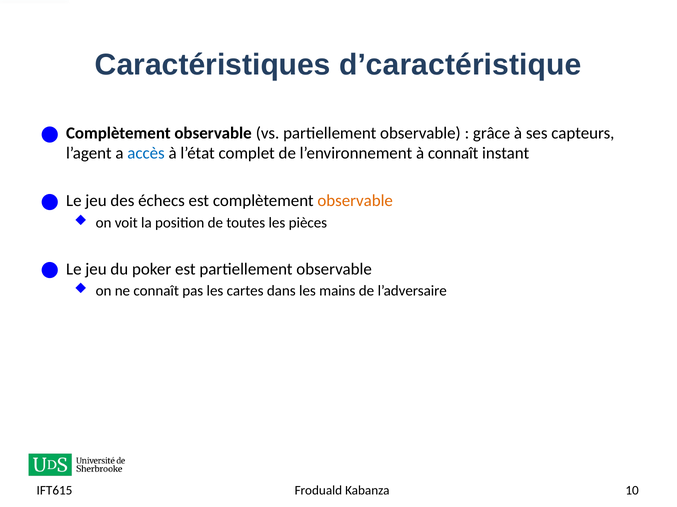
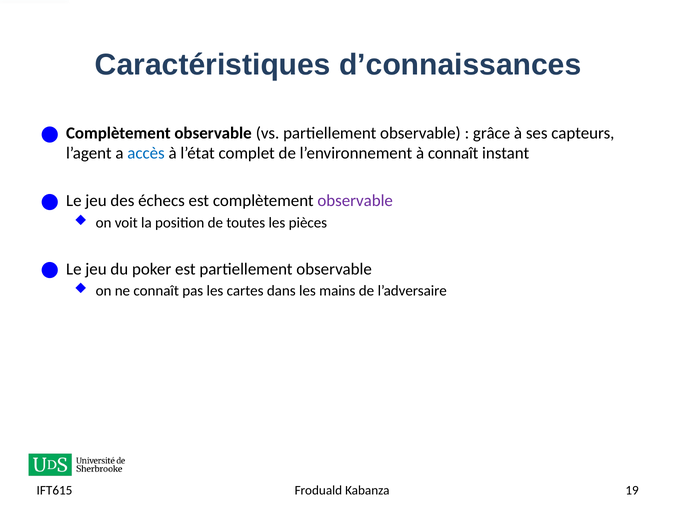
d’caractéristique: d’caractéristique -> d’connaissances (460, 65)
observable colour: orange -> purple (355, 201)
10: 10 -> 19 (632, 491)
